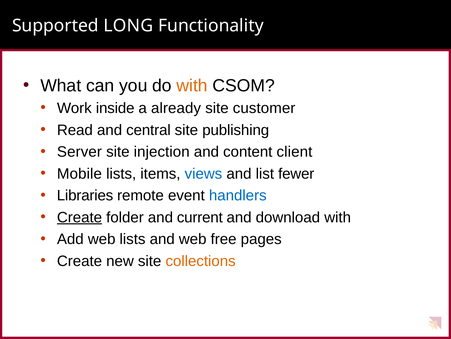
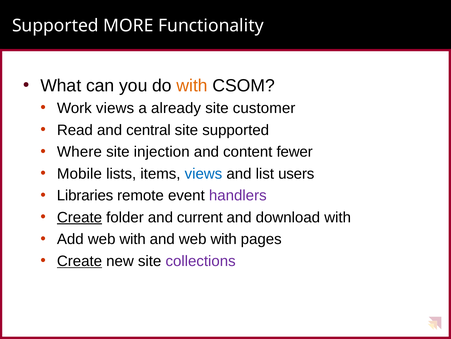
LONG: LONG -> MORE (128, 26)
Work inside: inside -> views (115, 108)
site publishing: publishing -> supported (236, 130)
Server: Server -> Where (79, 152)
client: client -> fewer (295, 152)
fewer: fewer -> users (296, 173)
handlers colour: blue -> purple (238, 195)
Add web lists: lists -> with (133, 239)
and web free: free -> with (224, 239)
Create underline: none -> present (80, 261)
collections colour: orange -> purple (201, 261)
